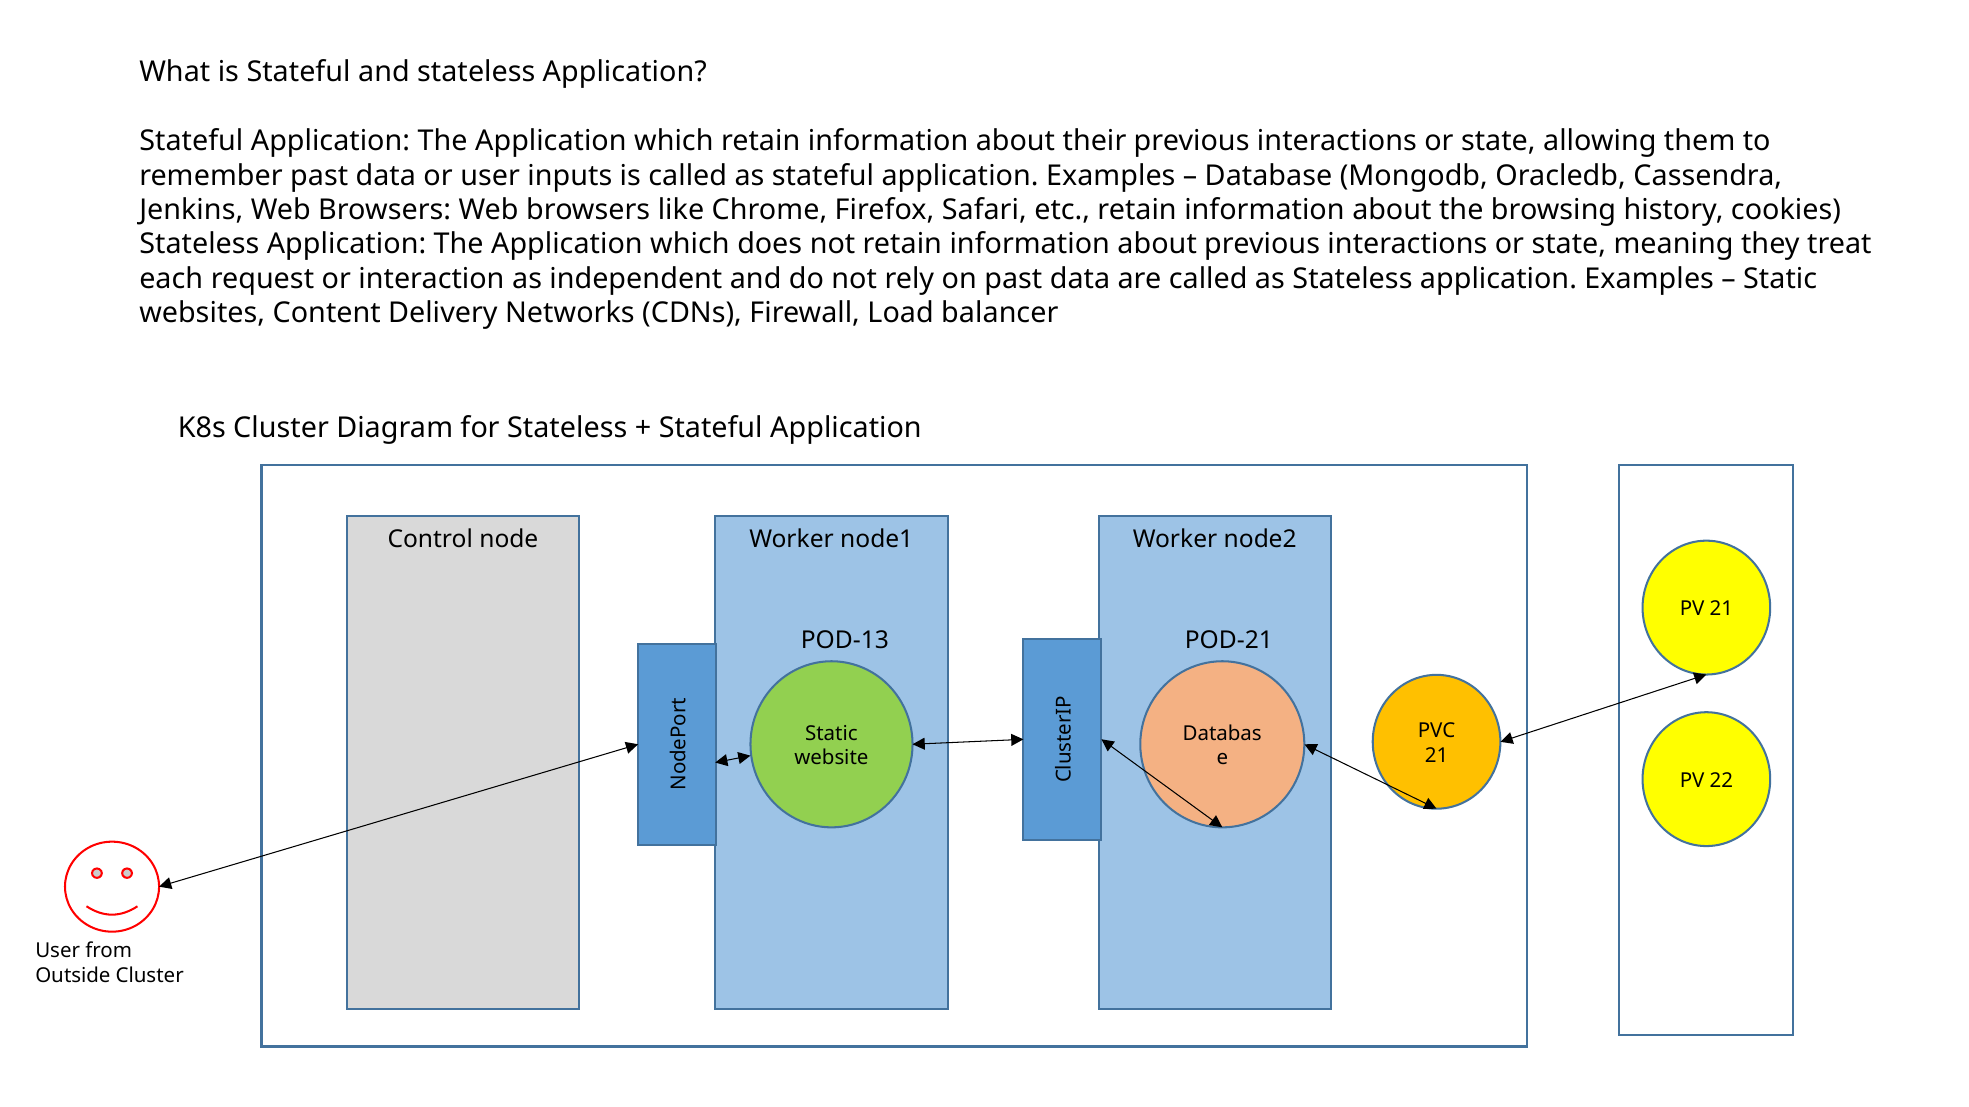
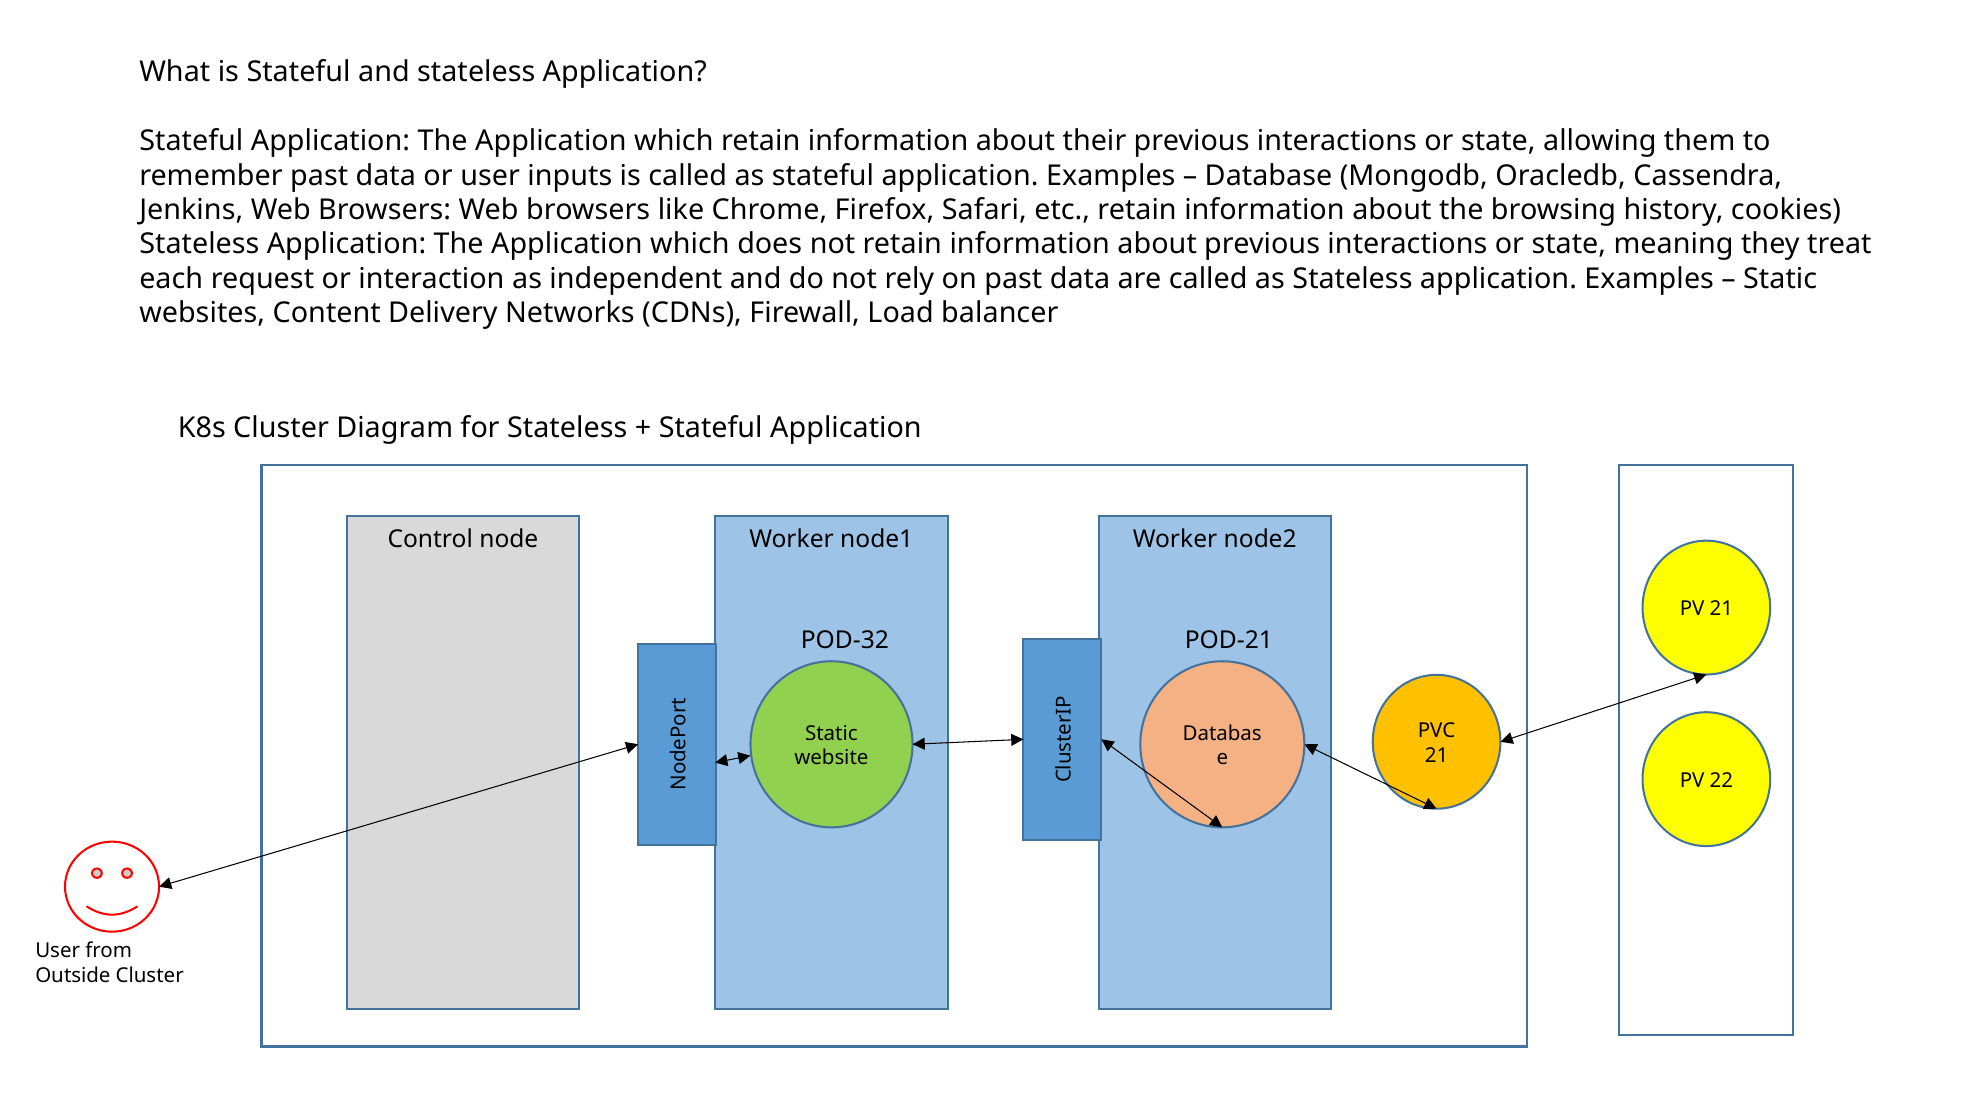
POD-13: POD-13 -> POD-32 (845, 641)
